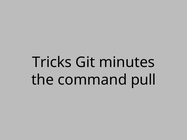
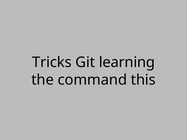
minutes: minutes -> learning (127, 62)
pull: pull -> this (143, 80)
